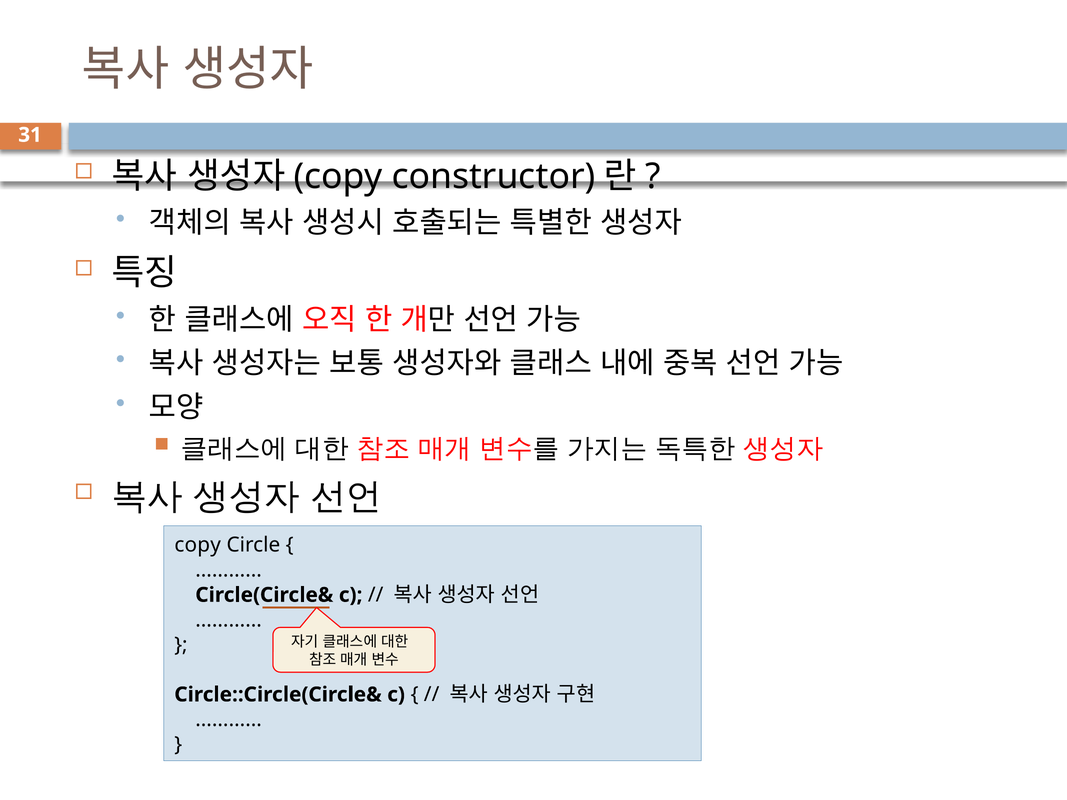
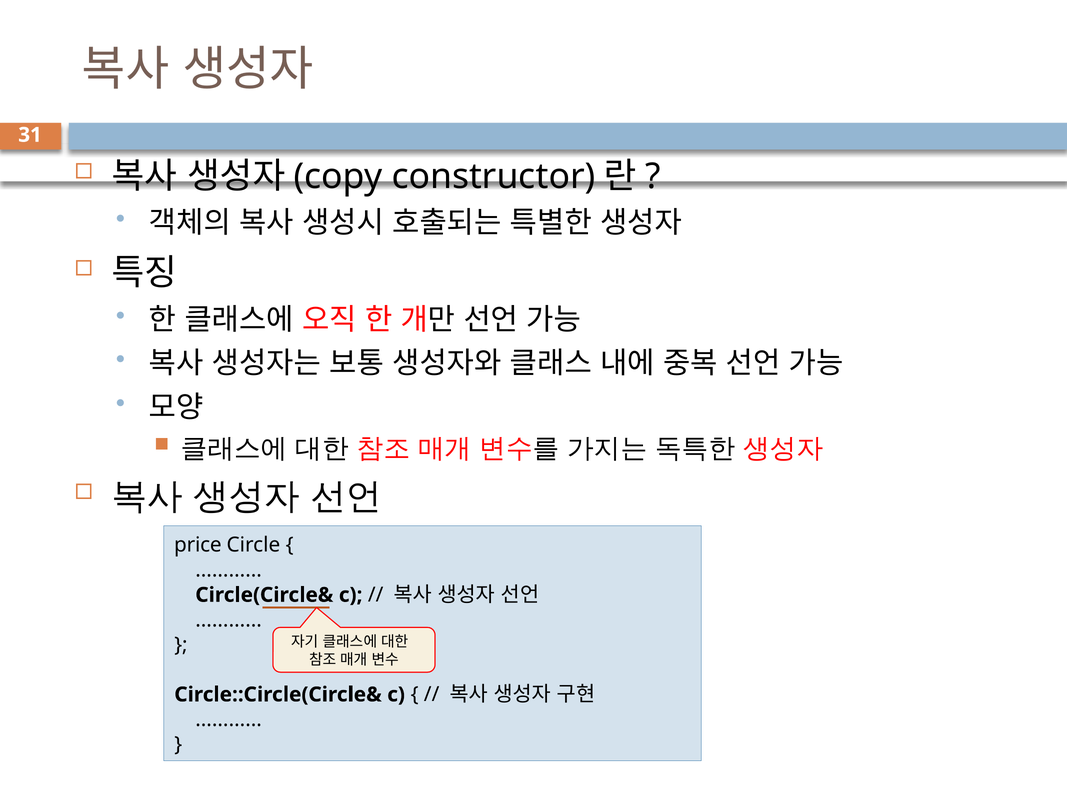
copy: copy -> price (198, 545)
